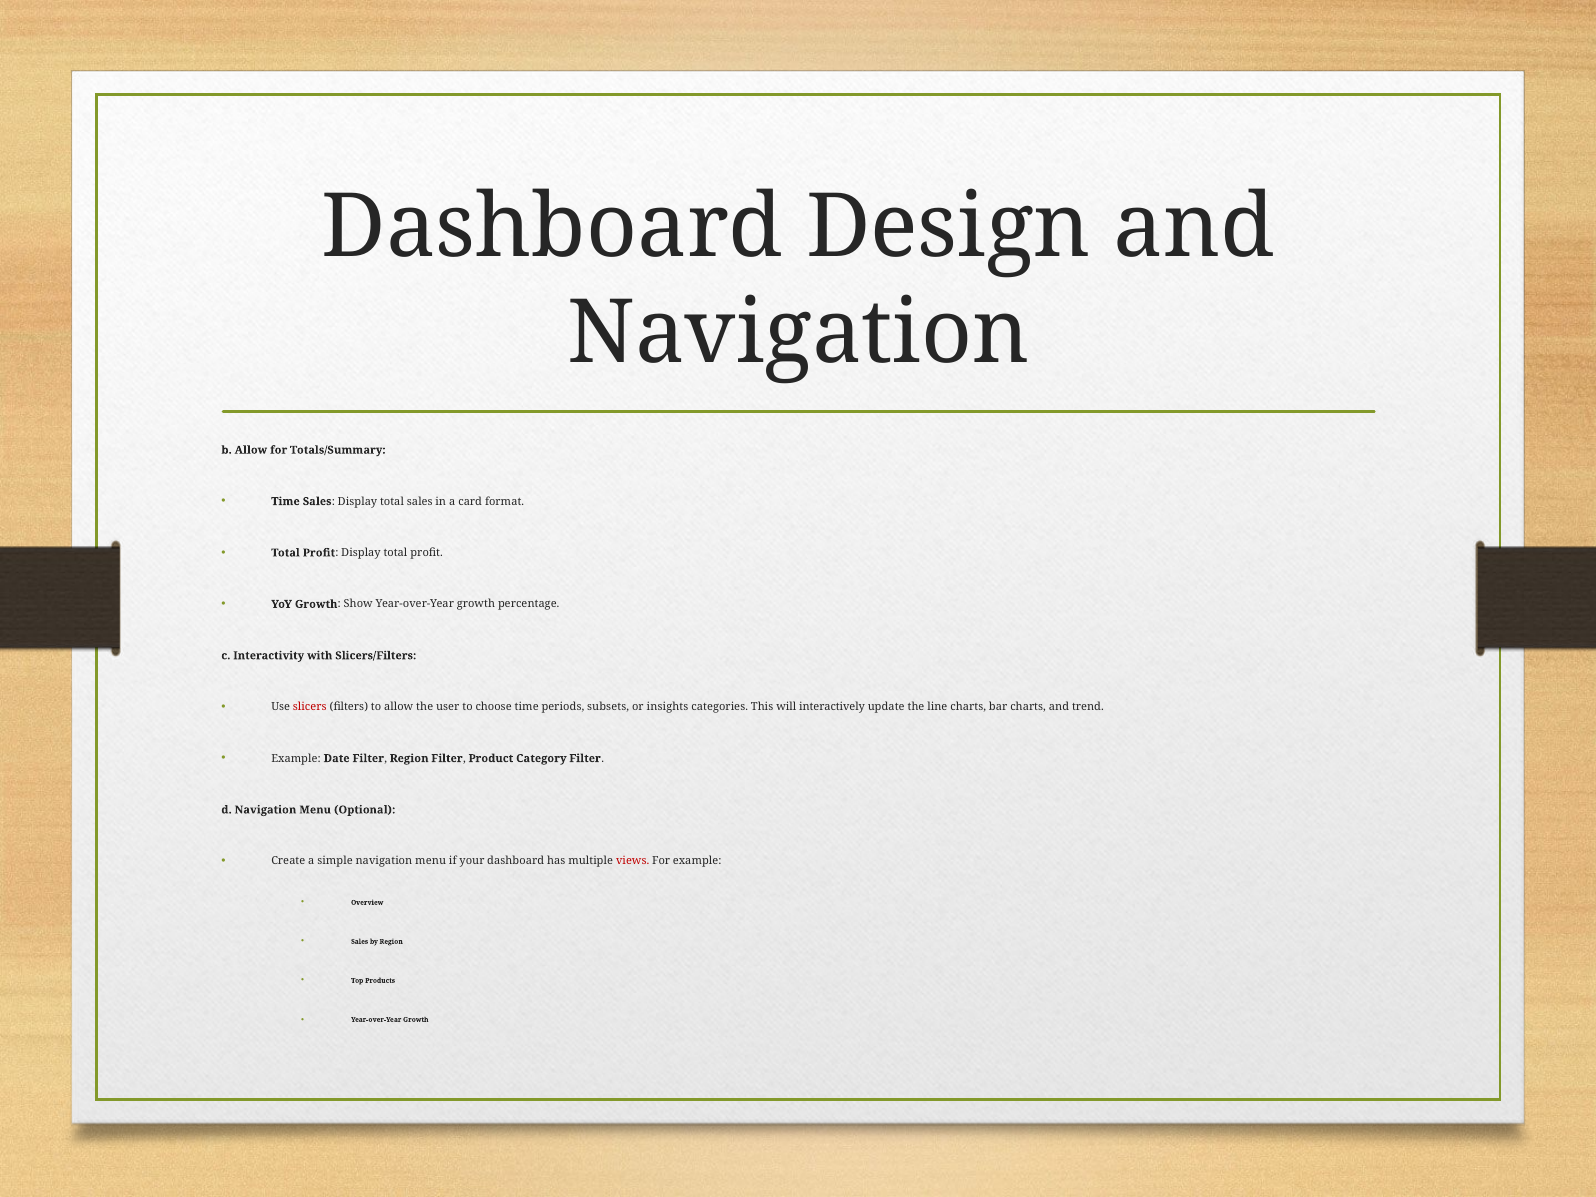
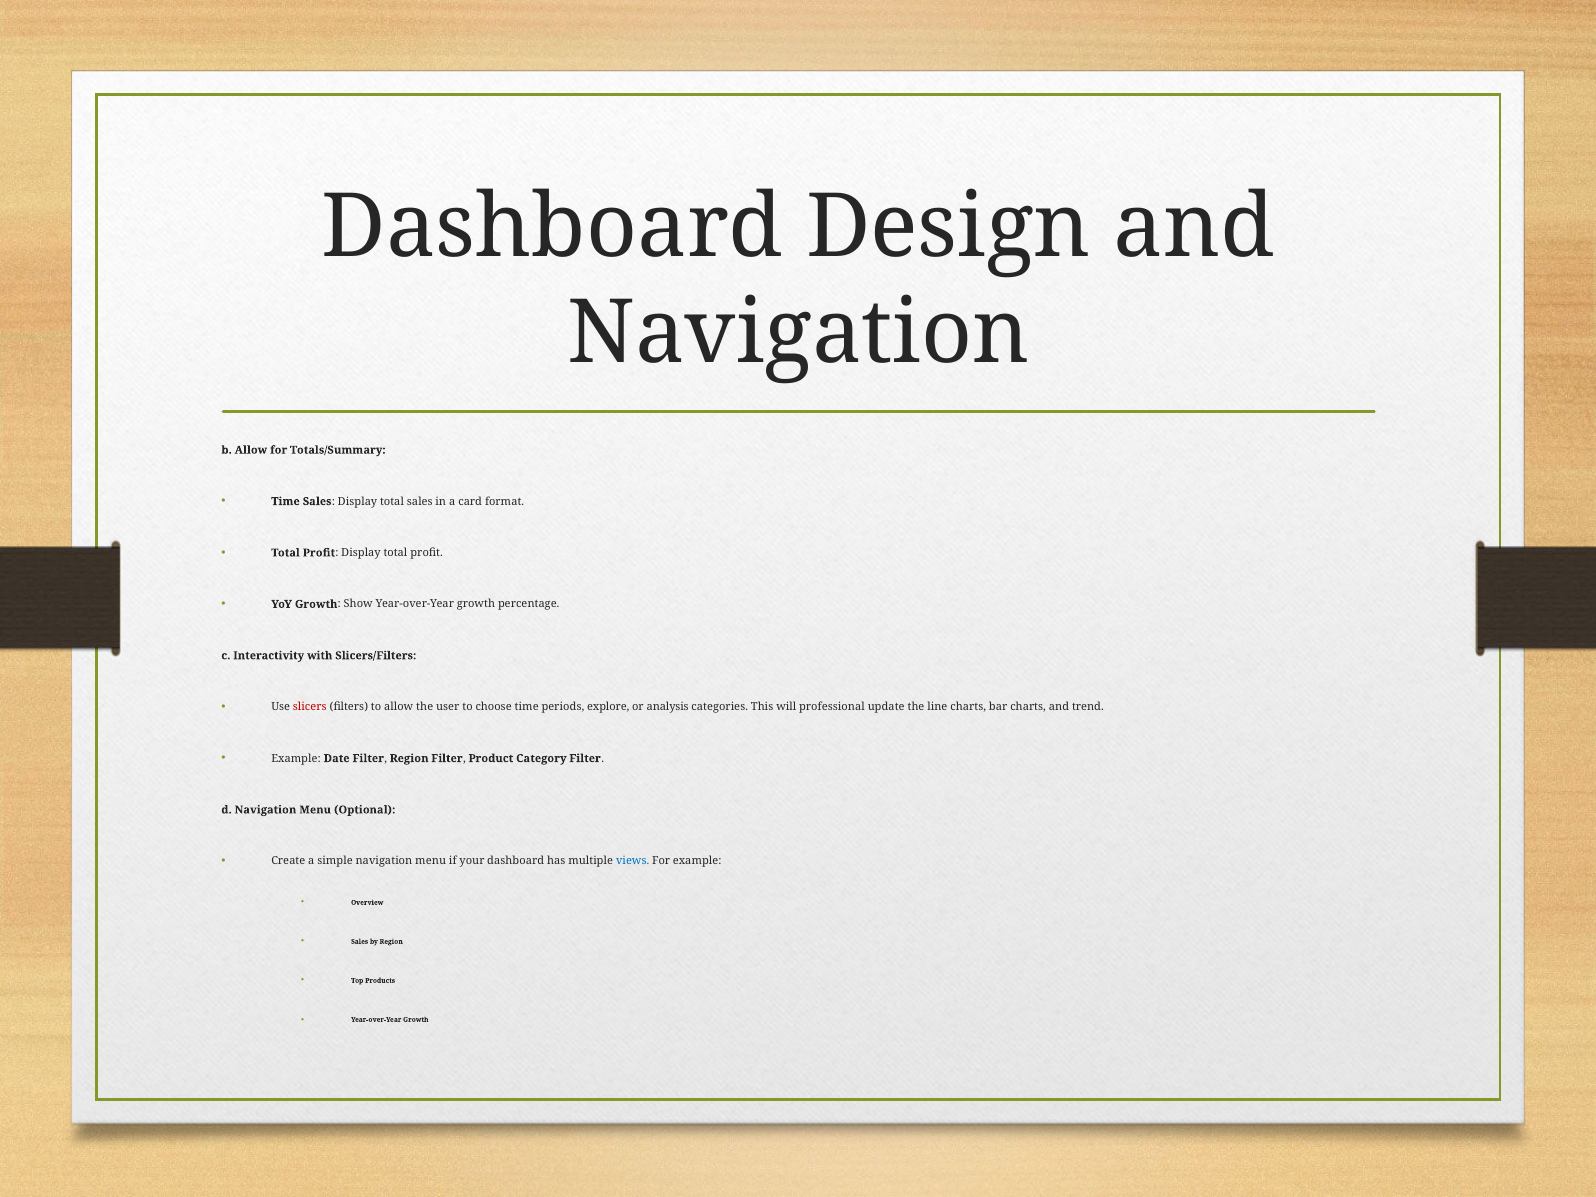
subsets: subsets -> explore (608, 707)
insights: insights -> analysis (668, 707)
interactively: interactively -> professional (832, 707)
views colour: red -> blue (633, 861)
